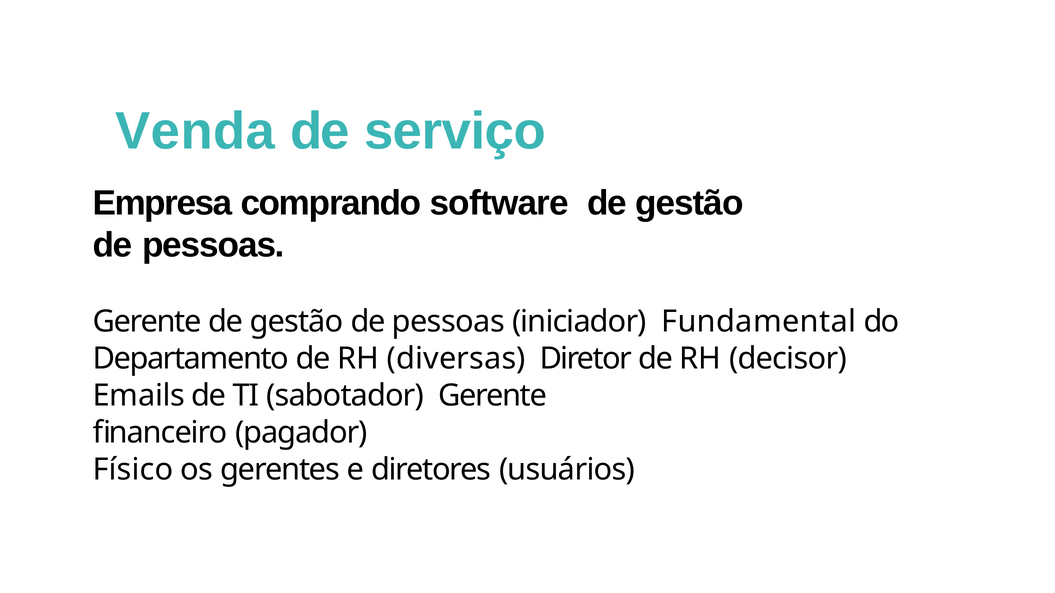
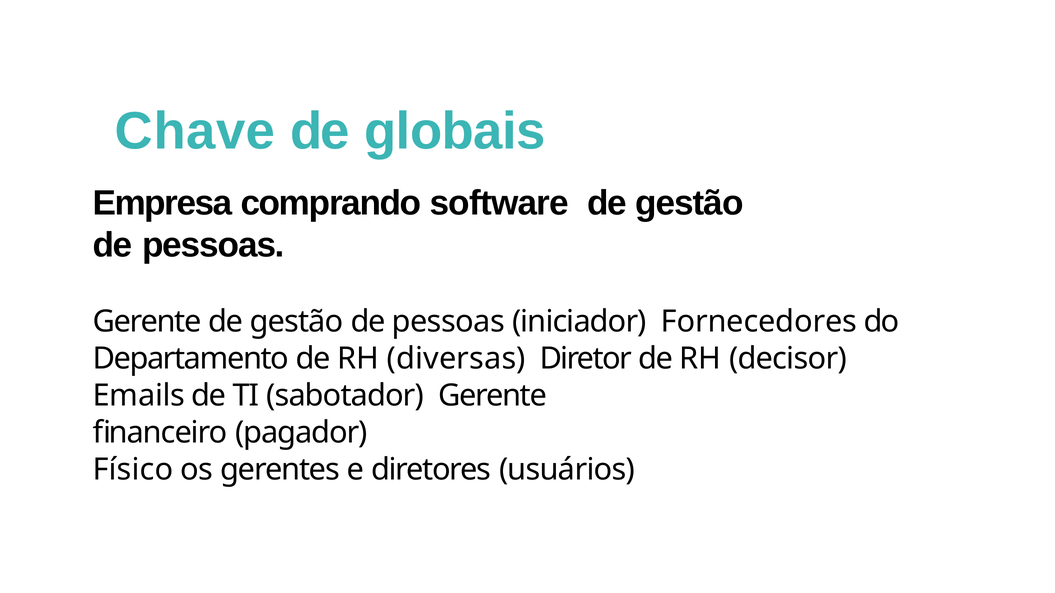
Venda: Venda -> Chave (195, 132)
serviço: serviço -> globais (455, 132)
Fundamental: Fundamental -> Fornecedores (759, 322)
